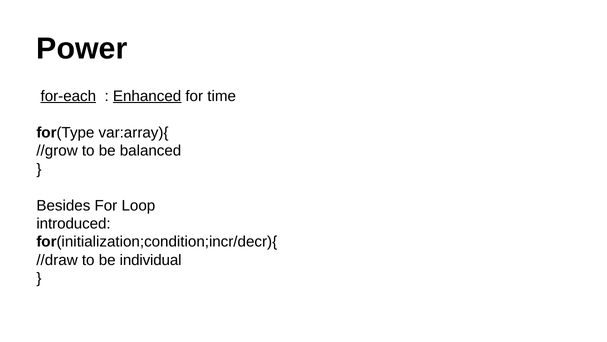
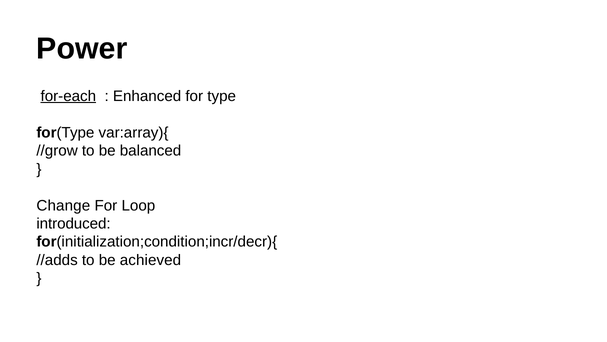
Enhanced underline: present -> none (147, 96)
time: time -> type (222, 96)
Besides: Besides -> Change (63, 205)
//draw: //draw -> //adds (57, 260)
individual: individual -> achieved (150, 260)
